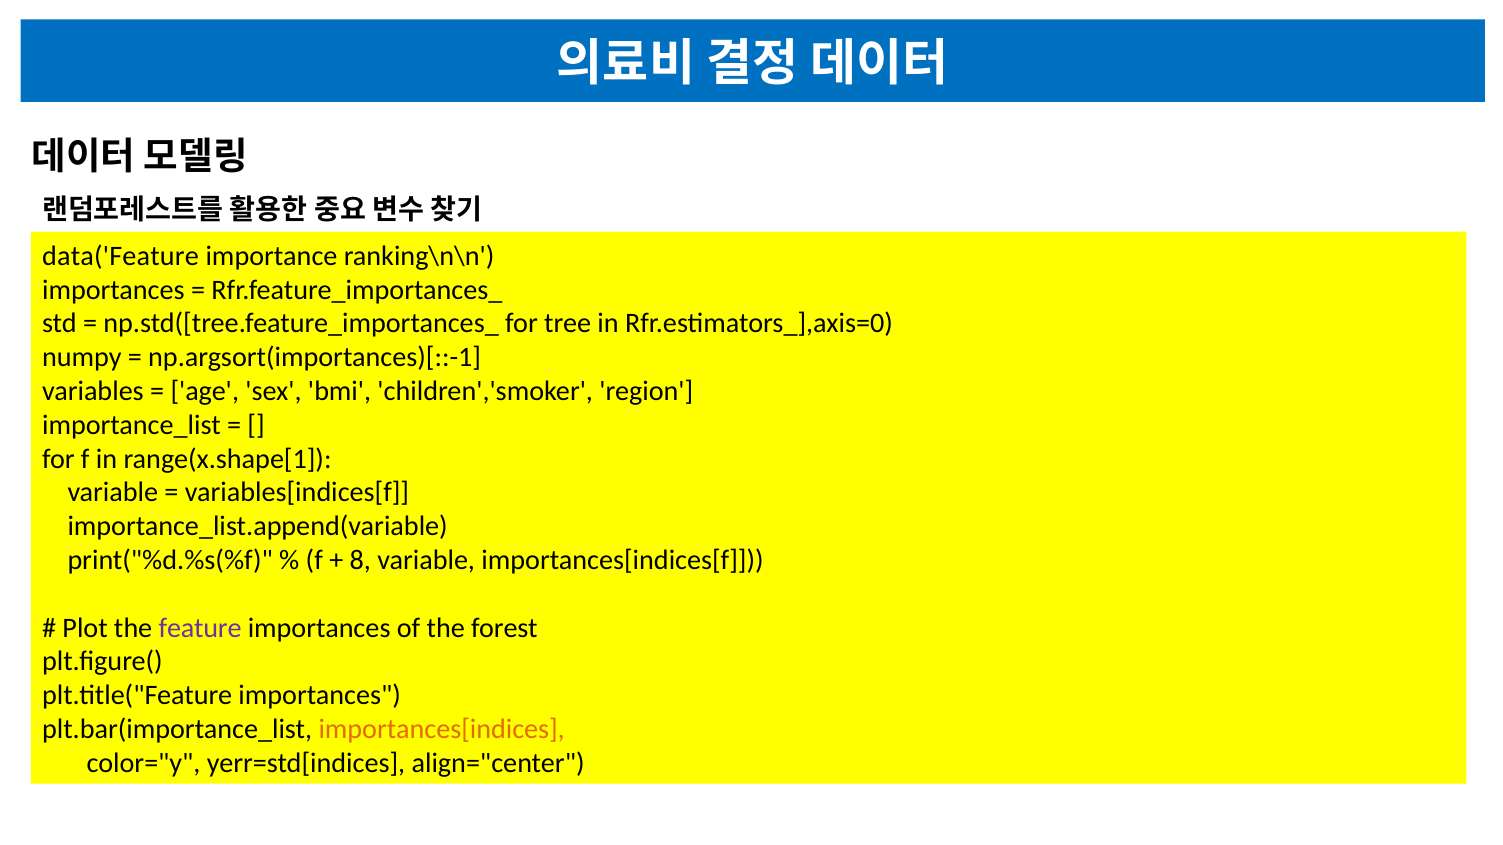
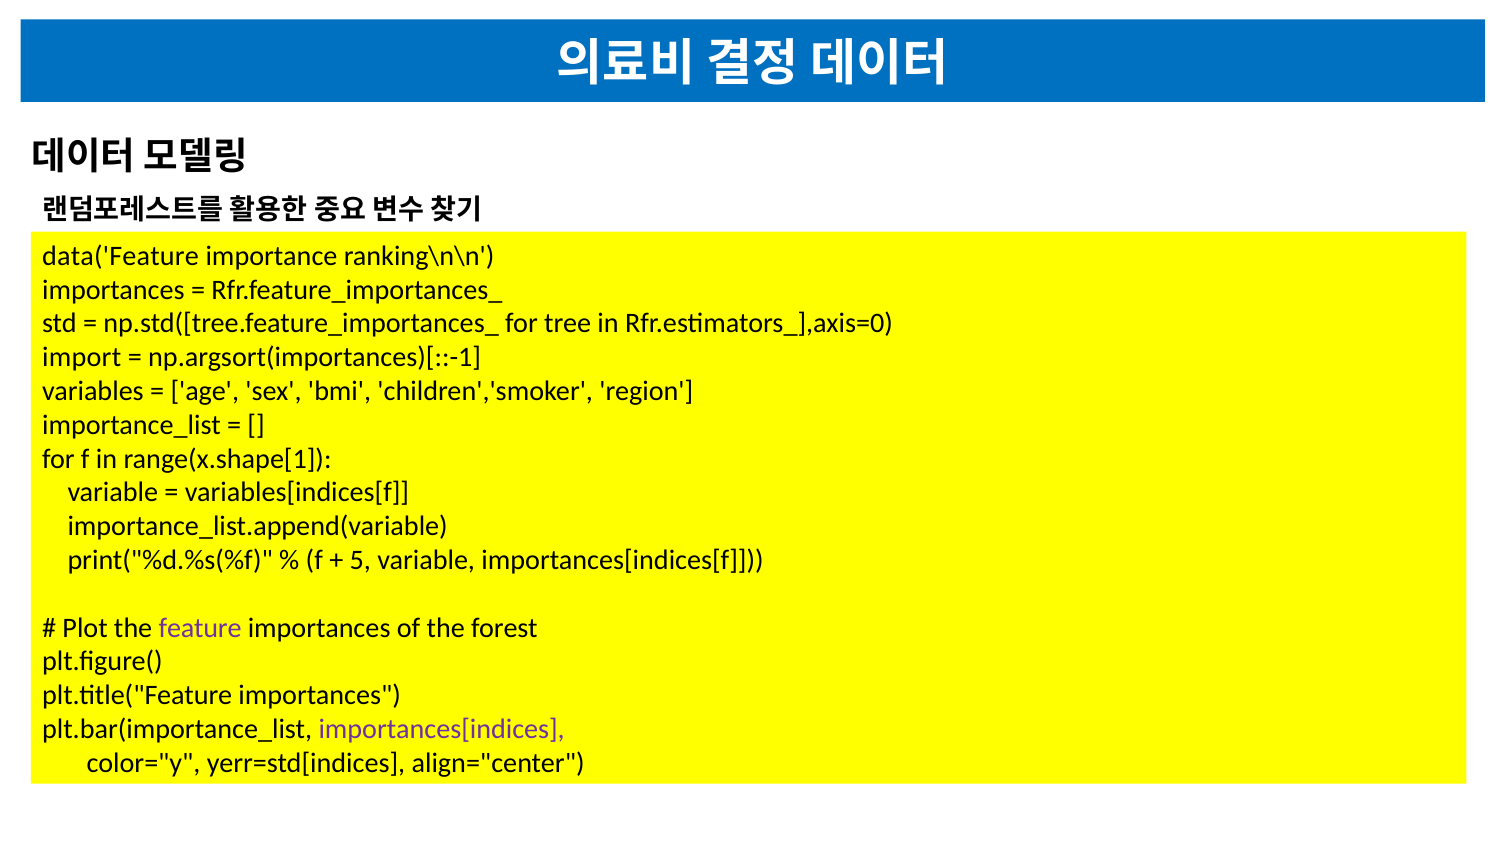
numpy: numpy -> import (82, 358)
8: 8 -> 5 (360, 561)
importances[indices colour: orange -> purple (442, 730)
